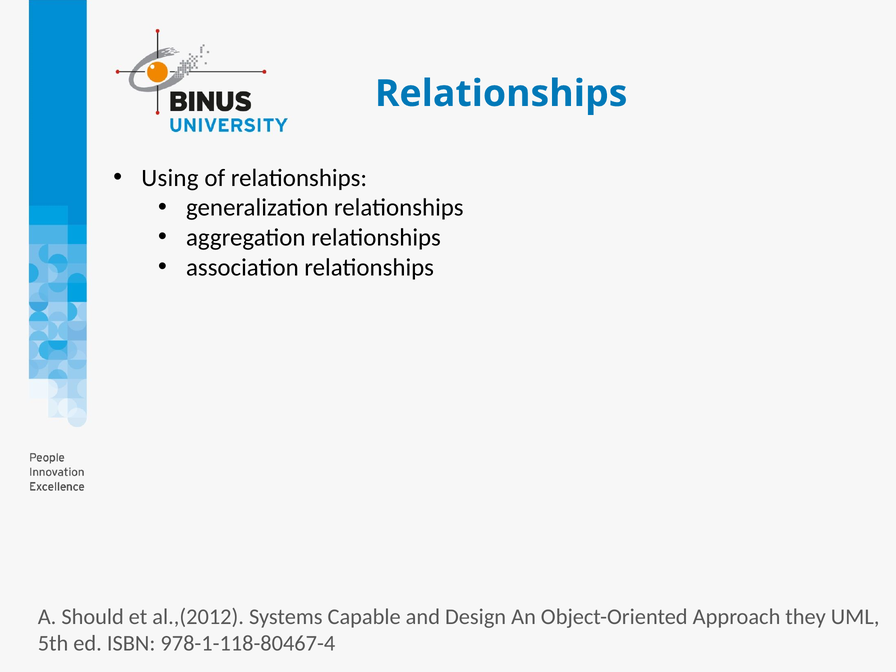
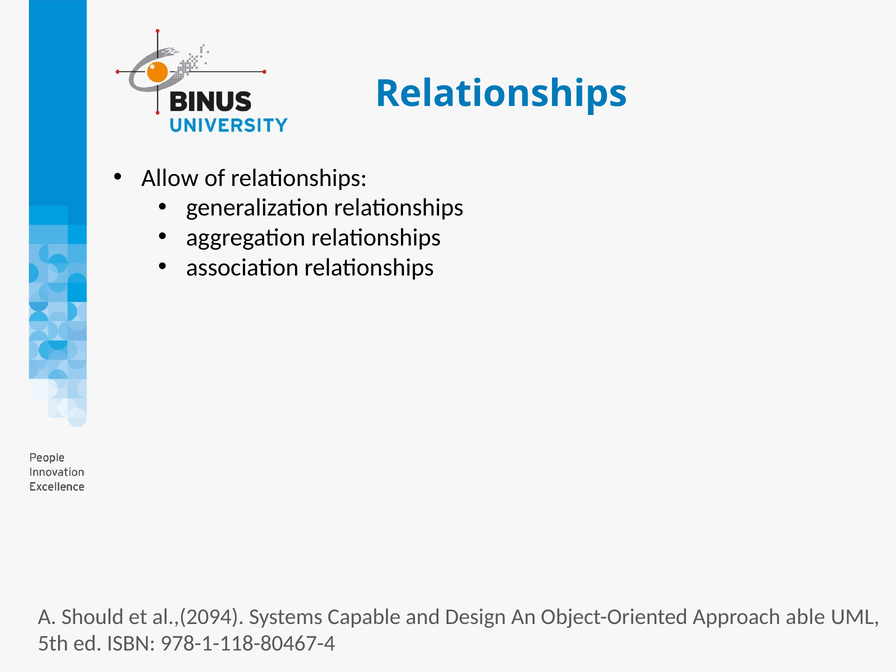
Using: Using -> Allow (170, 178)
al.,(2012: al.,(2012 -> al.,(2094 (198, 617)
they: they -> able (805, 617)
